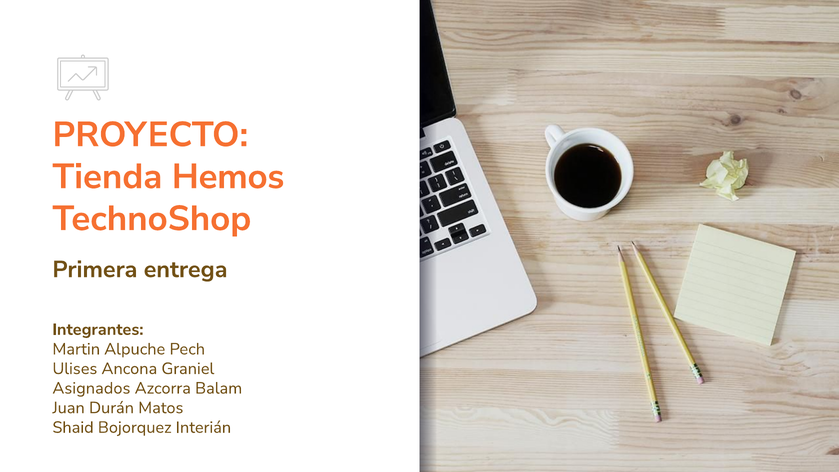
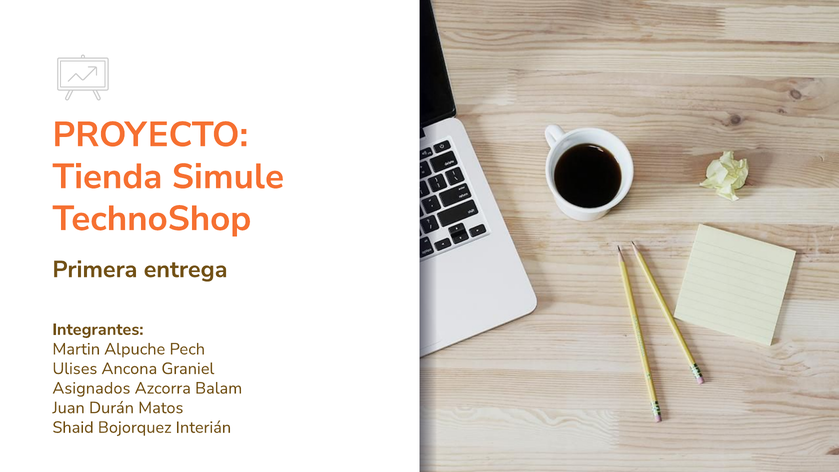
Hemos: Hemos -> Simule (228, 177)
